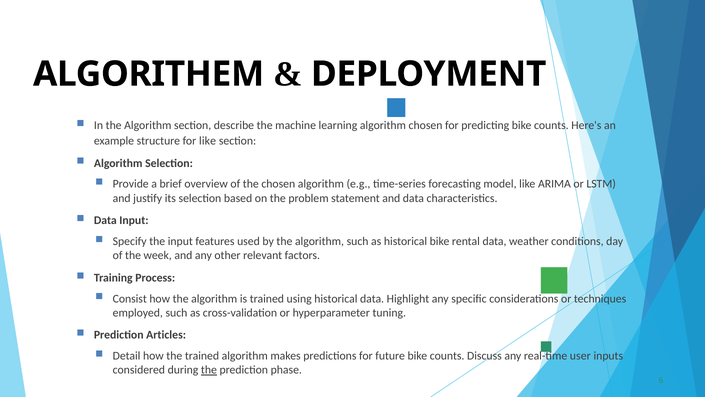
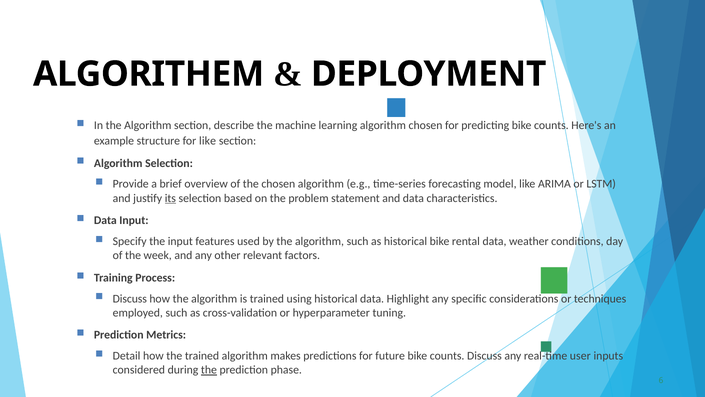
its underline: none -> present (170, 198)
Consist: Consist -> Discuss (130, 298)
Articles: Articles -> Metrics (166, 335)
